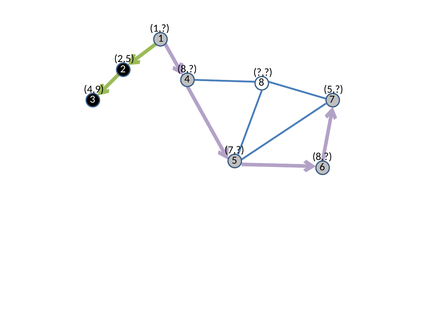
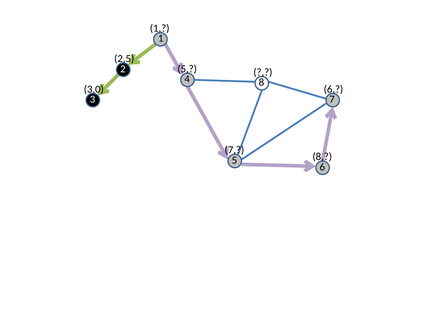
8: 8 -> 5 (187, 69)
4,9: 4,9 -> 3,0 (94, 89)
5: 5 -> 6 (333, 89)
